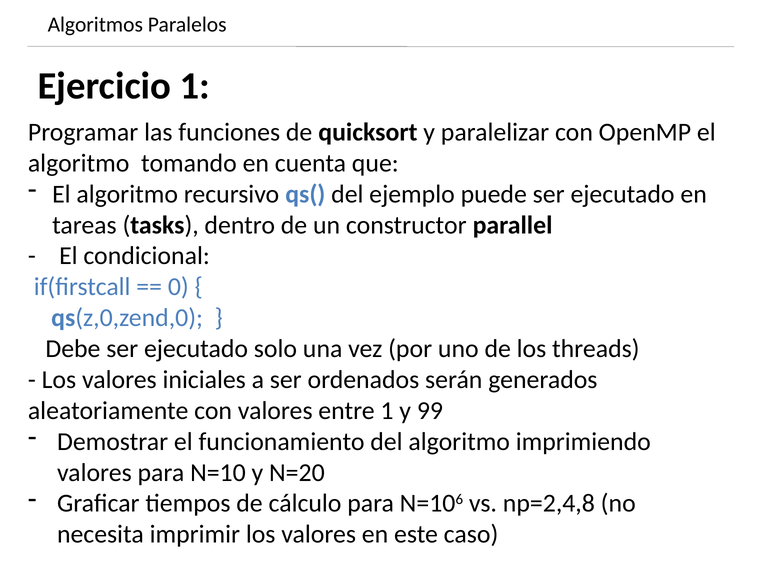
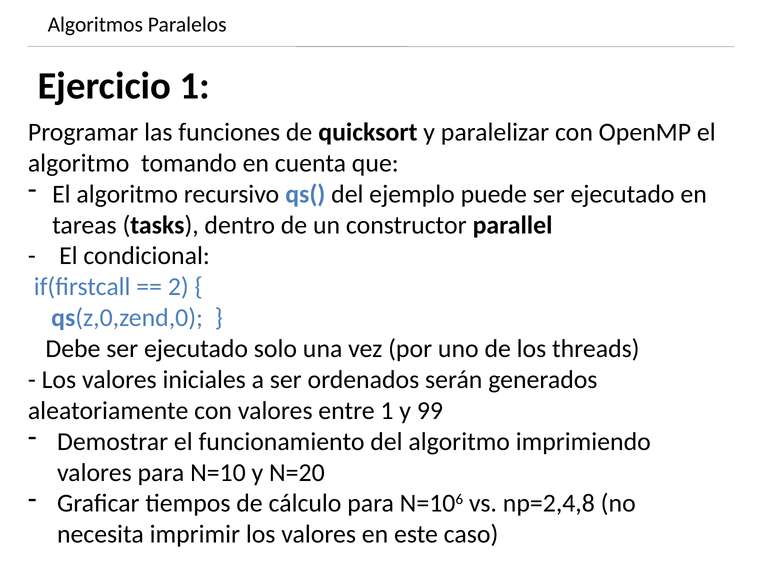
0: 0 -> 2 (178, 287)
